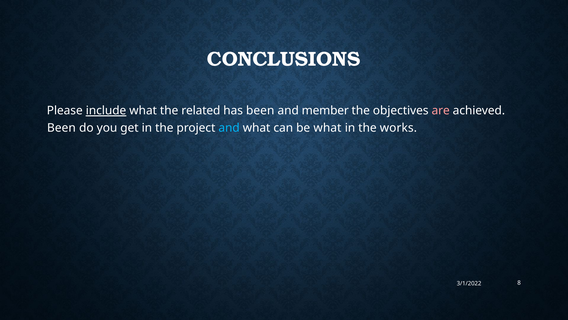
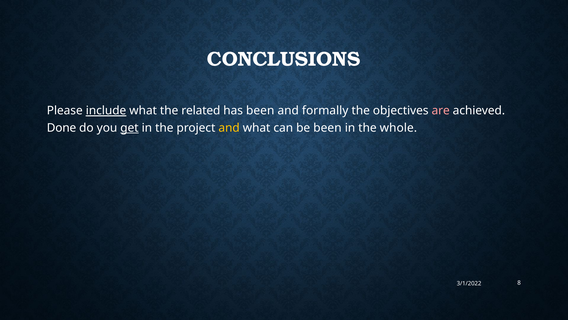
member: member -> formally (325, 111)
Been: Been -> Done (62, 128)
get underline: none -> present (129, 128)
and colour: light blue -> yellow (229, 128)
be what: what -> been (327, 128)
works: works -> whole (398, 128)
